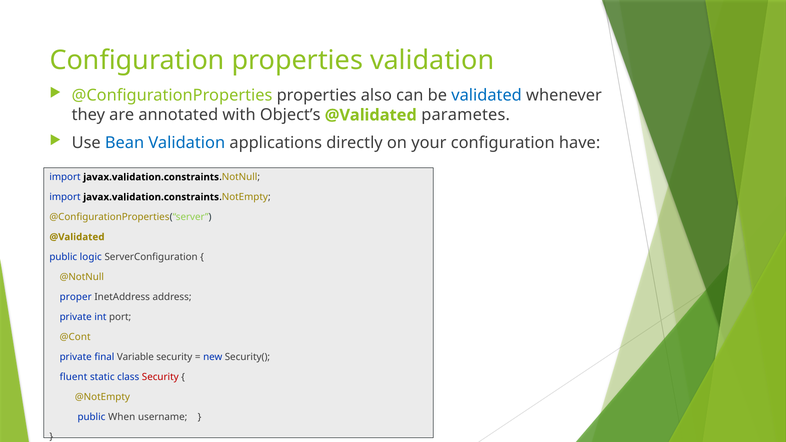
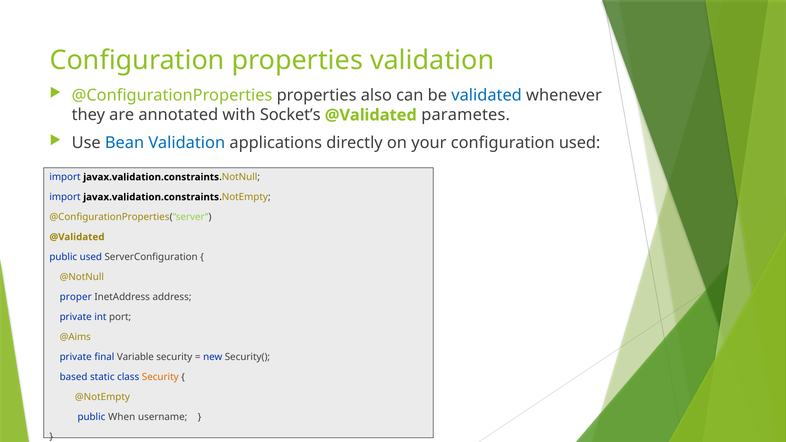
Object’s: Object’s -> Socket’s (290, 115)
configuration have: have -> used (580, 143)
public logic: logic -> used (91, 257)
@Cont: @Cont -> @Aims (75, 337)
fluent: fluent -> based (74, 377)
Security colour: red -> orange (160, 377)
